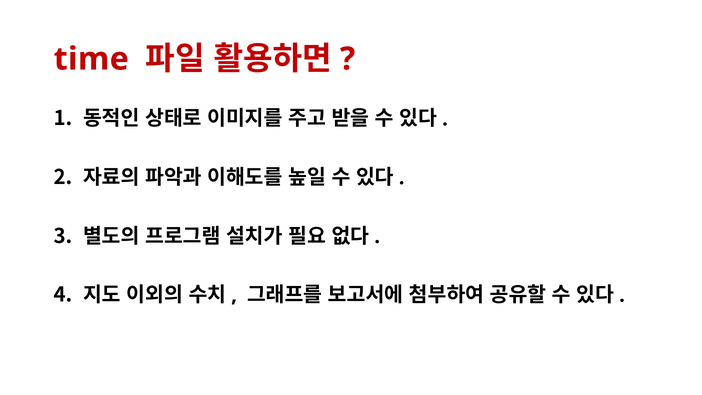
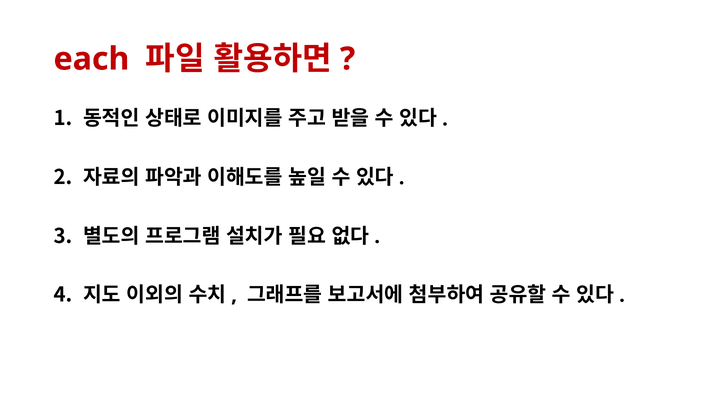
time: time -> each (91, 59)
